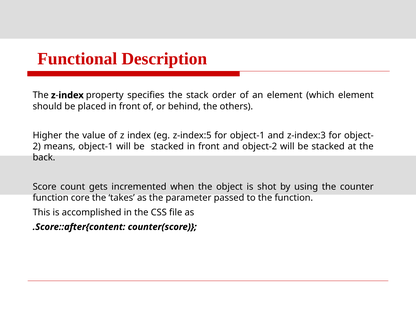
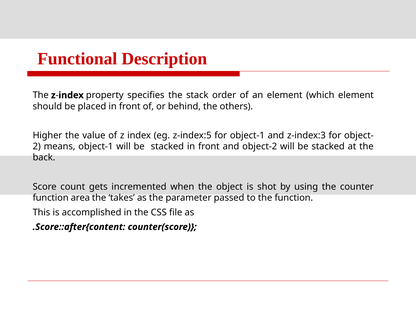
core: core -> area (80, 198)
